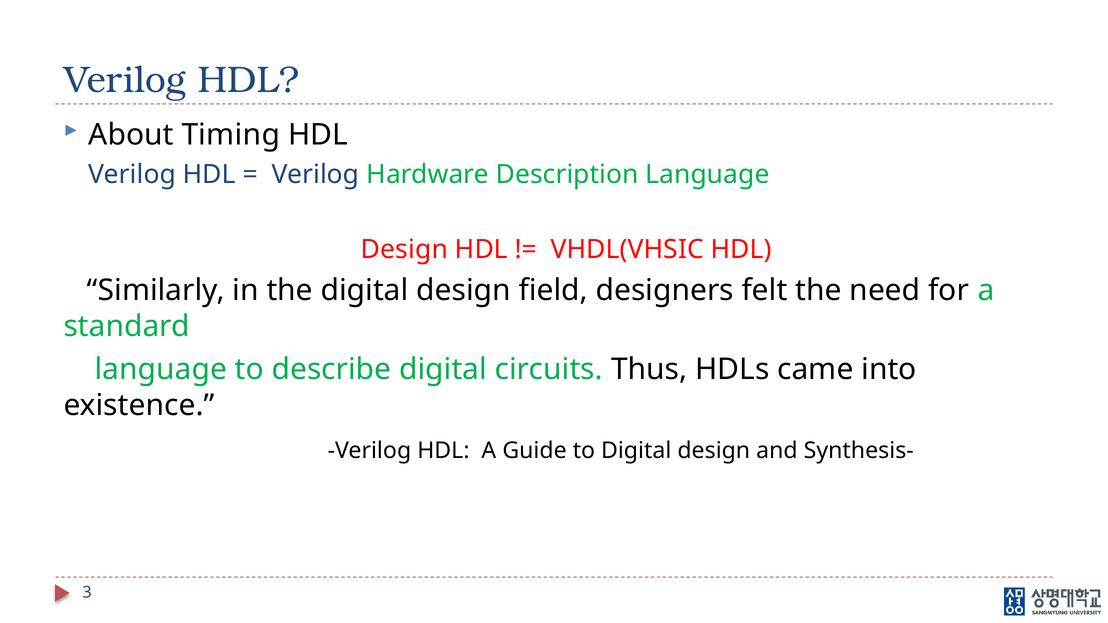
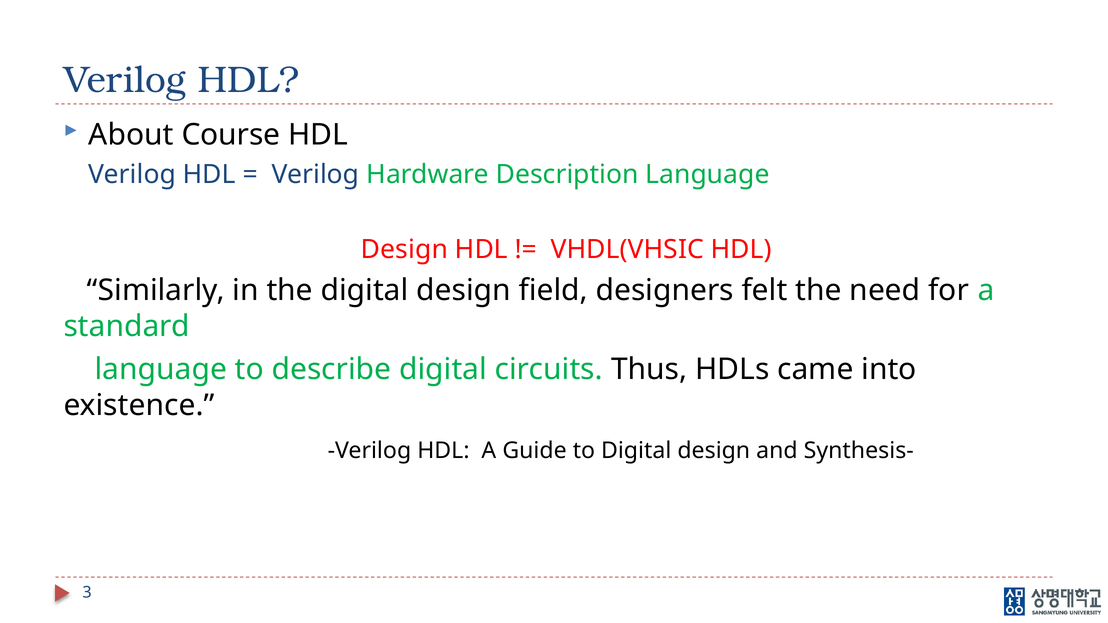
Timing: Timing -> Course (231, 135)
